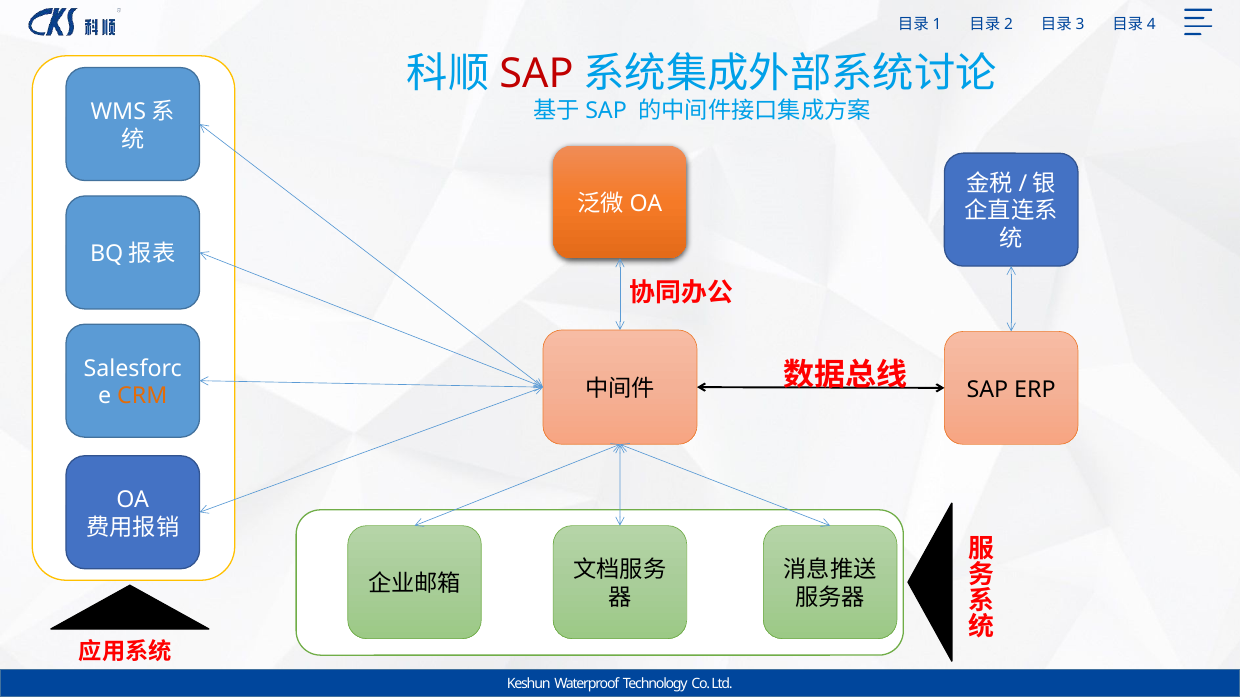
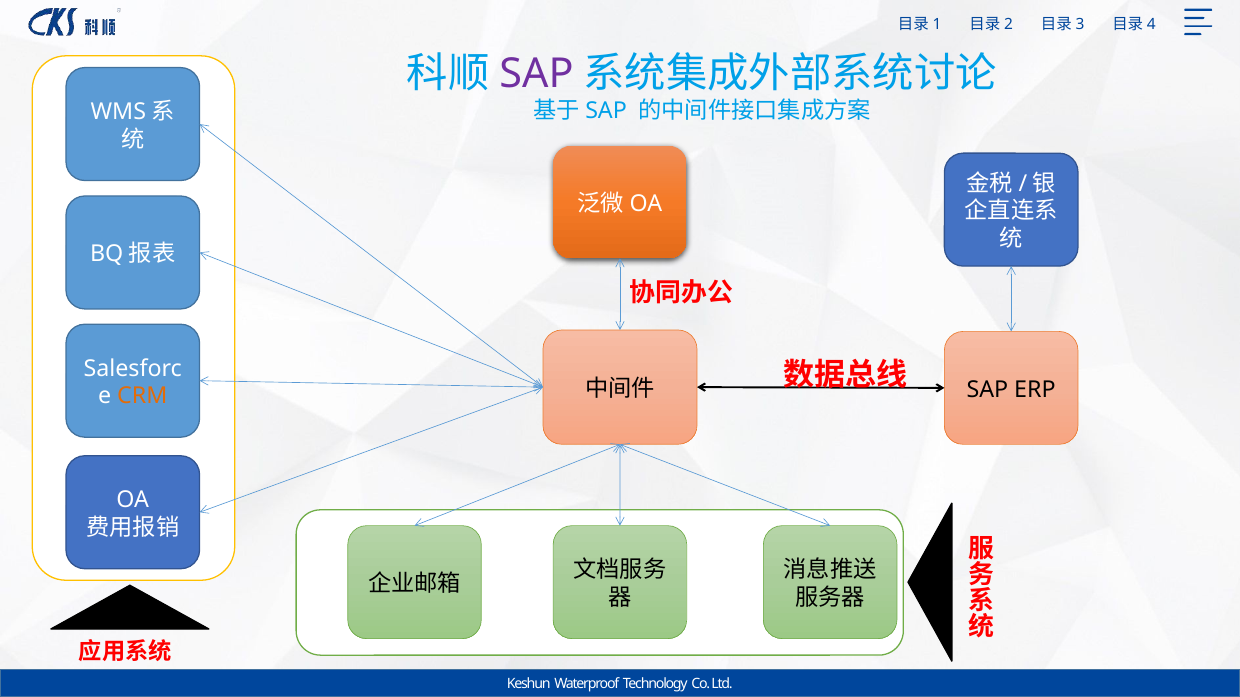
SAP colour: red -> purple (537, 74)
